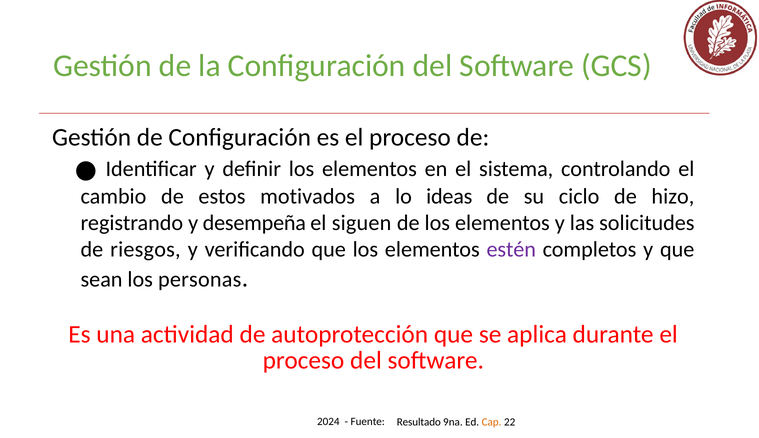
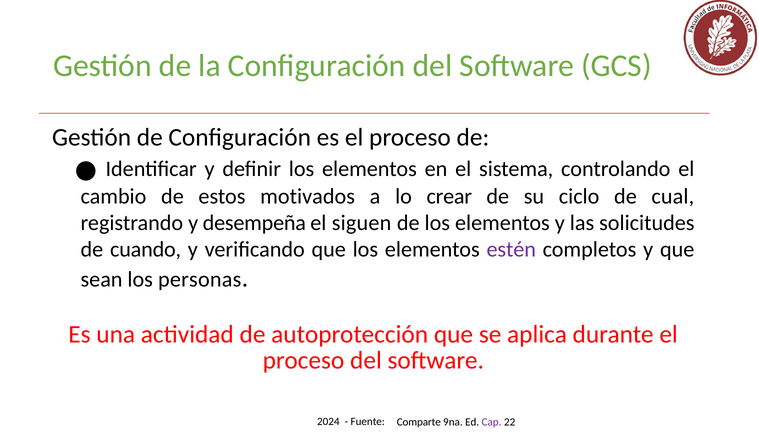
ideas: ideas -> crear (449, 196)
hizo: hizo -> cual (673, 196)
riesgos: riesgos -> cuando (146, 250)
Resultado: Resultado -> Comparte (419, 422)
Cap colour: orange -> purple (492, 422)
